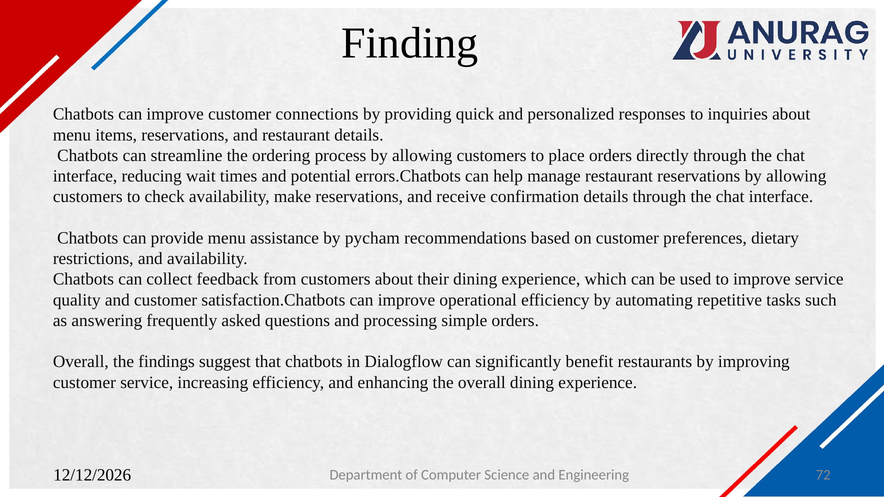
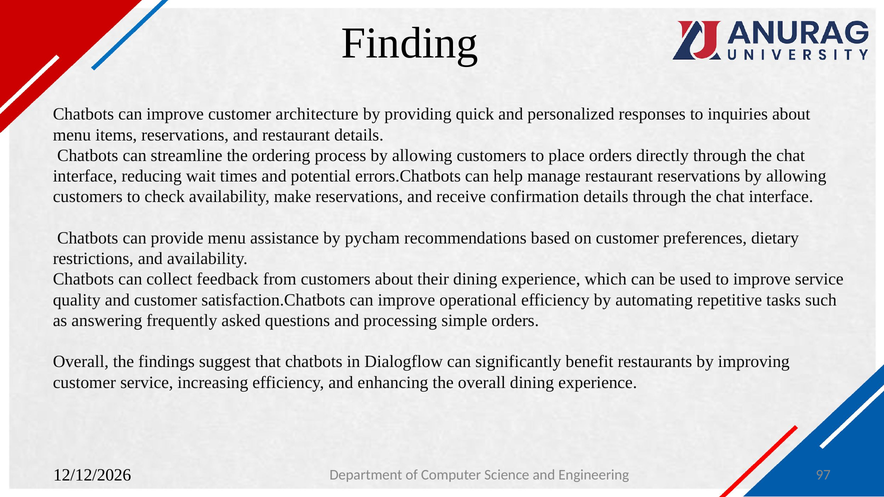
connections: connections -> architecture (317, 114)
72: 72 -> 97 (823, 475)
